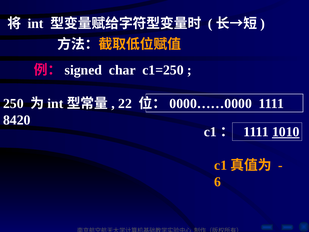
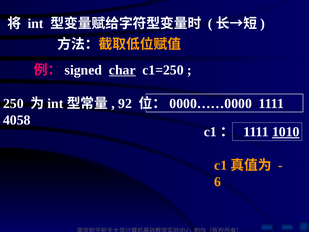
char underline: none -> present (122, 70)
22: 22 -> 92 (125, 103)
8420: 8420 -> 4058 (17, 120)
